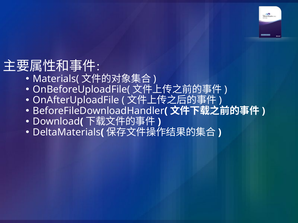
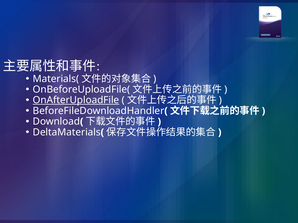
OnAfterUploadFile underline: none -> present (76, 100)
